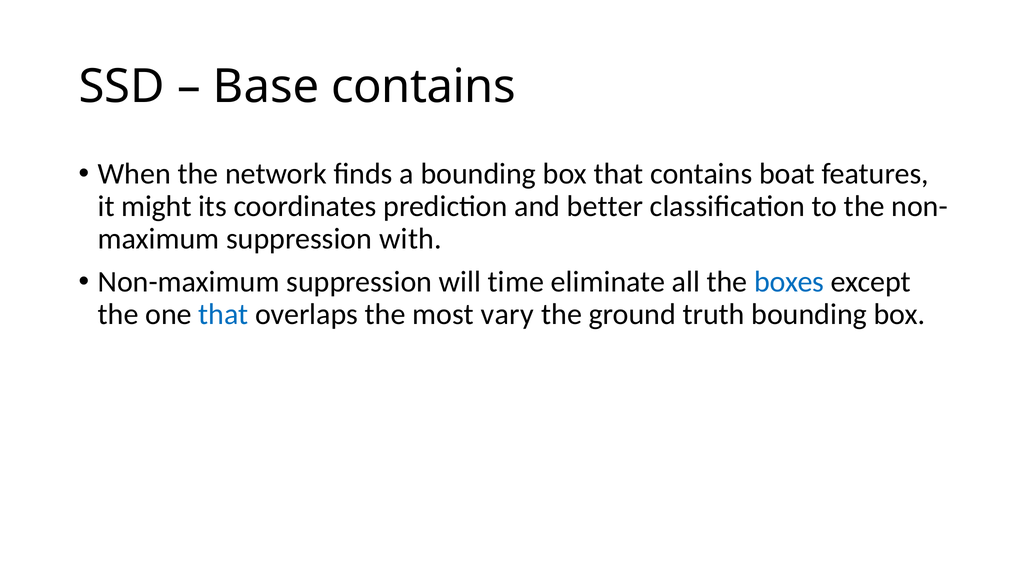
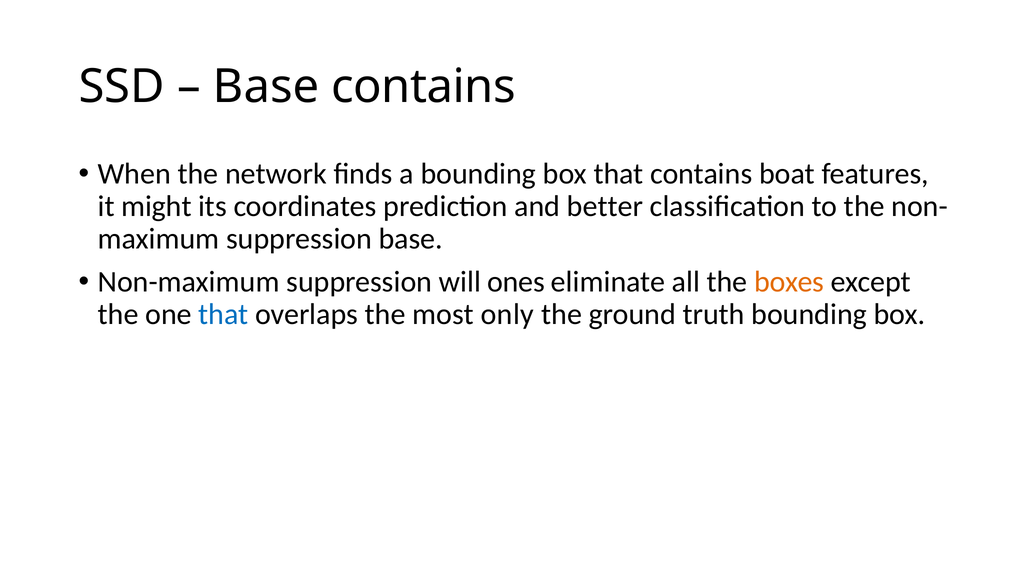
suppression with: with -> base (411, 239)
time: time -> ones (516, 282)
boxes colour: blue -> orange (789, 282)
vary: vary -> only (507, 315)
